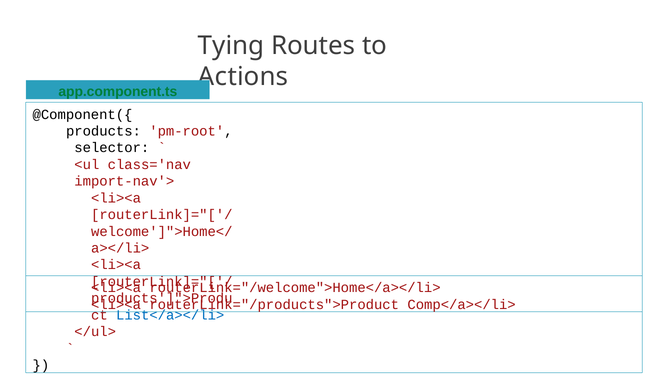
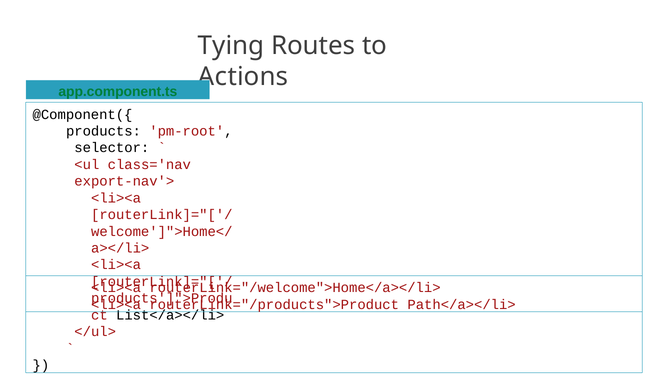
import-nav'>: import-nav'> -> export-nav'> (124, 181)
Comp</a></li>: Comp</a></li> -> Path</a></li> (462, 304)
List</a></li> colour: blue -> black (170, 315)
